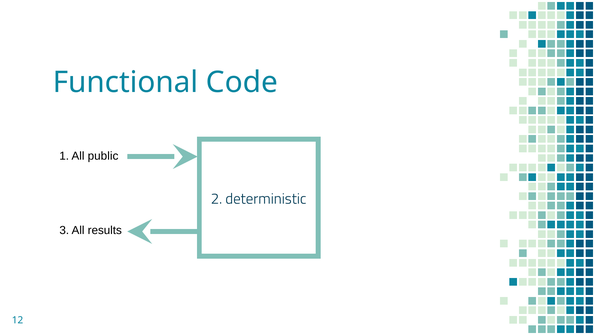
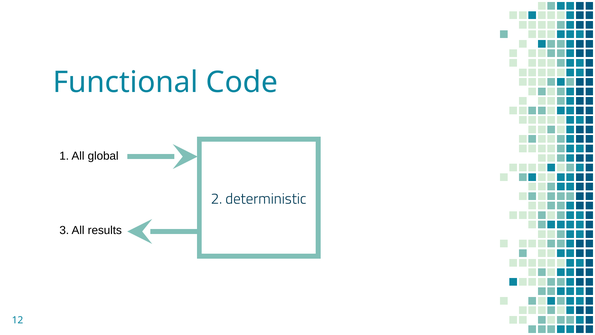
public: public -> global (103, 156)
